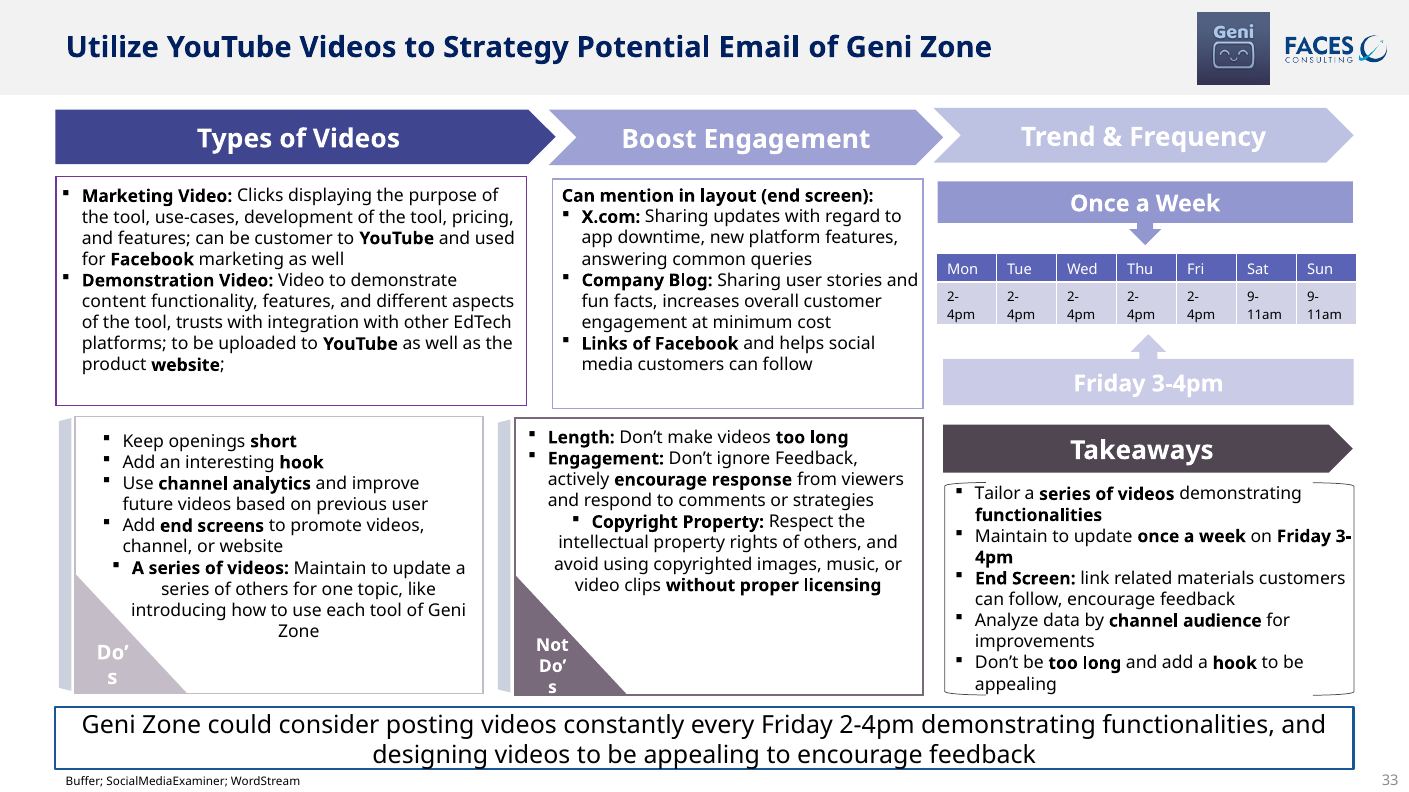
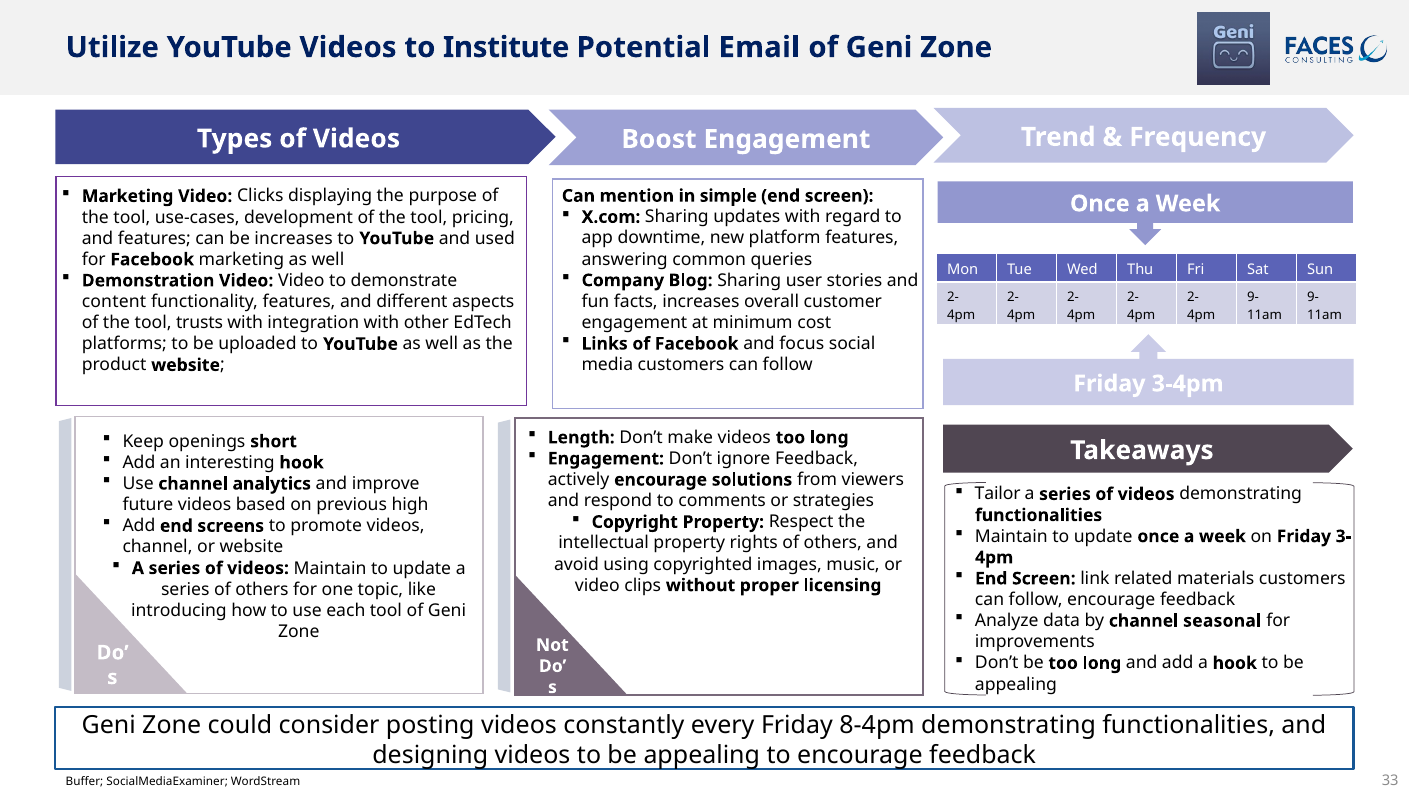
Strategy: Strategy -> Institute (506, 47)
layout: layout -> simple (728, 196)
be customer: customer -> increases (294, 239)
helps: helps -> focus (802, 344)
response: response -> solutions (752, 480)
previous user: user -> high (410, 505)
audience: audience -> seasonal (1222, 621)
2-4pm: 2-4pm -> 8-4pm (877, 726)
